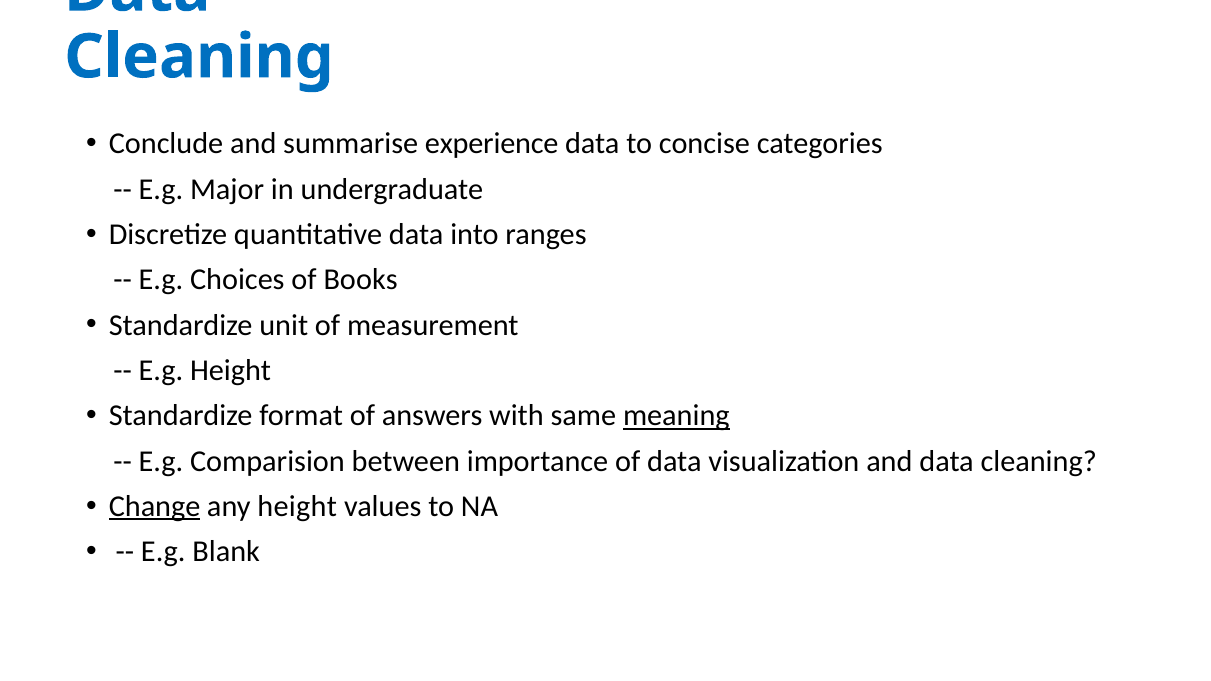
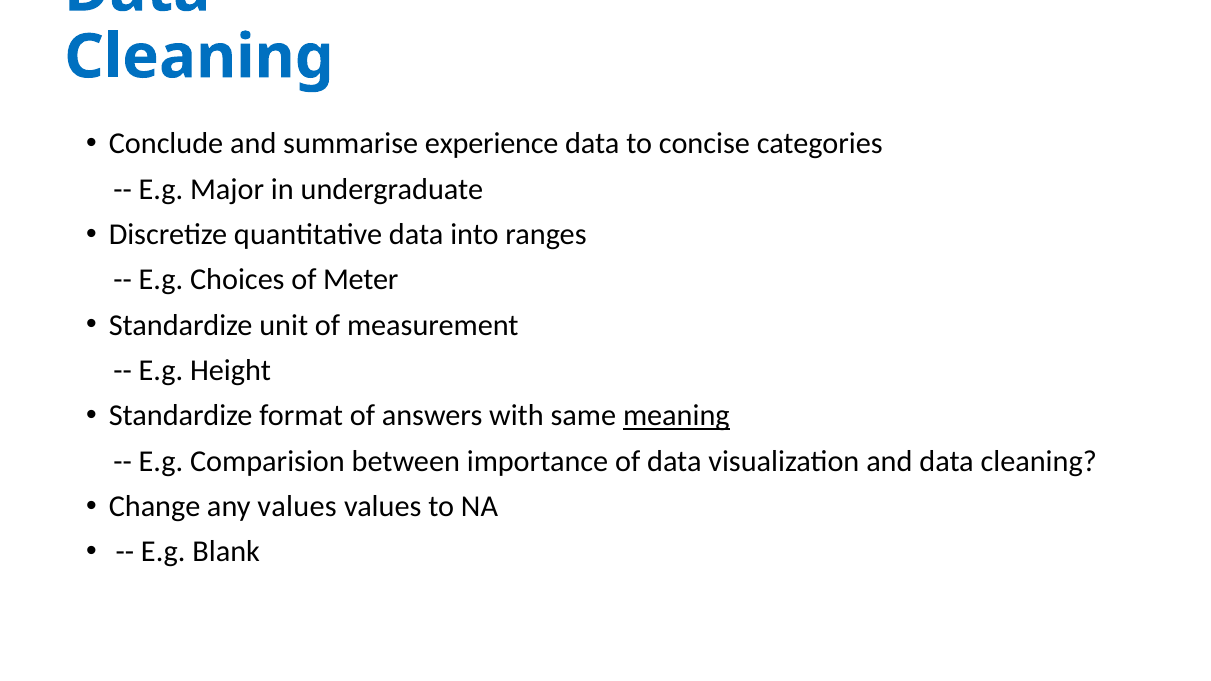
Books: Books -> Meter (361, 280)
Change underline: present -> none (155, 506)
any height: height -> values (297, 506)
